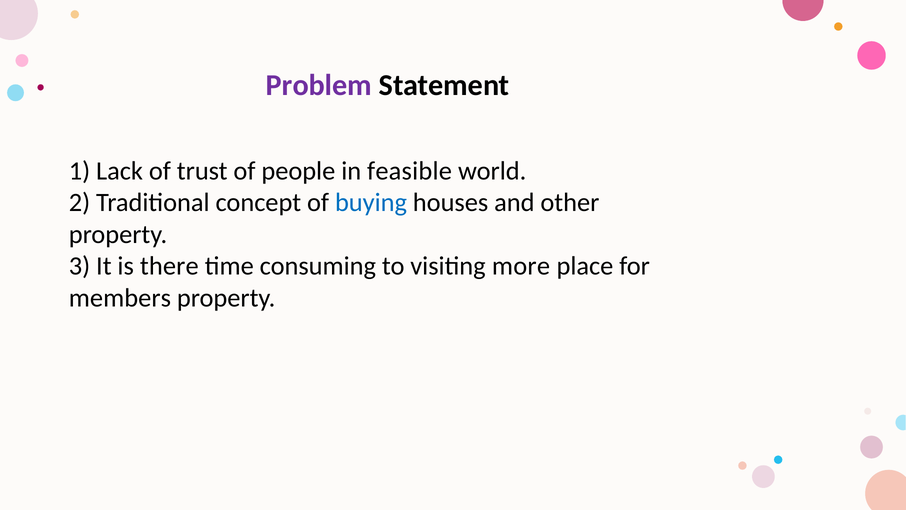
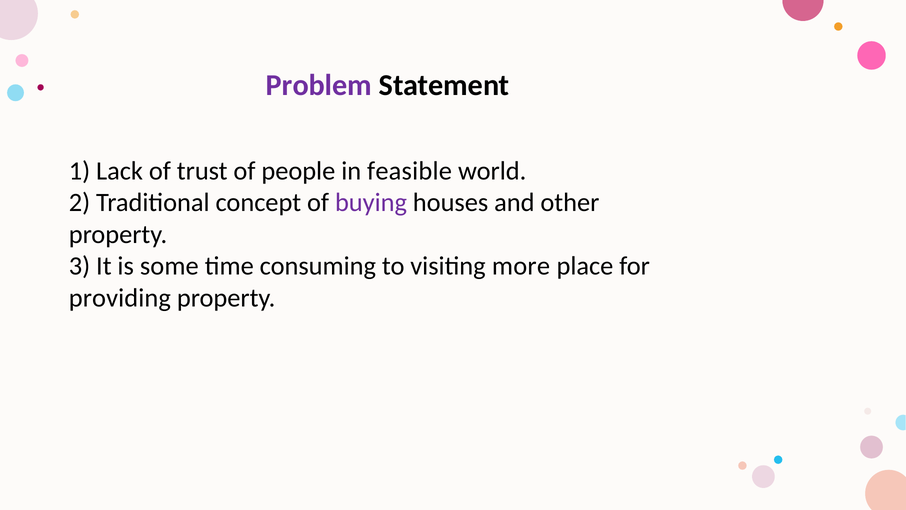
buying colour: blue -> purple (371, 203)
there: there -> some (169, 266)
members: members -> providing (120, 298)
